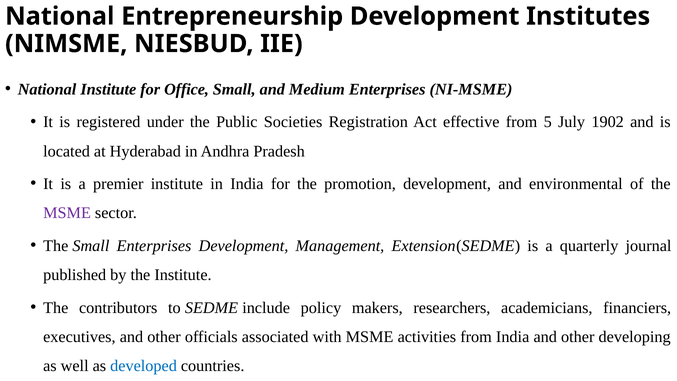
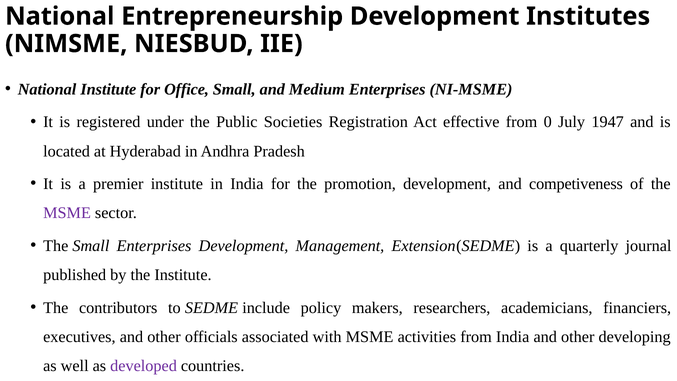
5: 5 -> 0 (548, 122)
1902: 1902 -> 1947 (608, 122)
environmental: environmental -> competiveness (576, 184)
developed colour: blue -> purple (144, 366)
